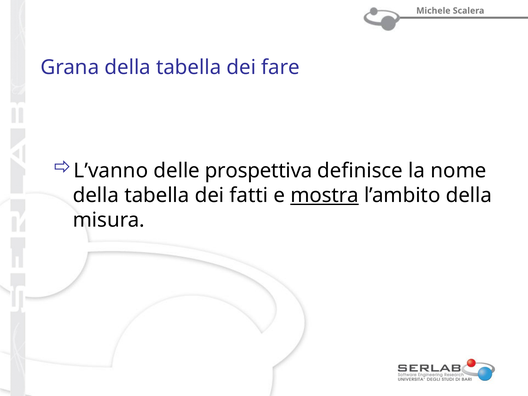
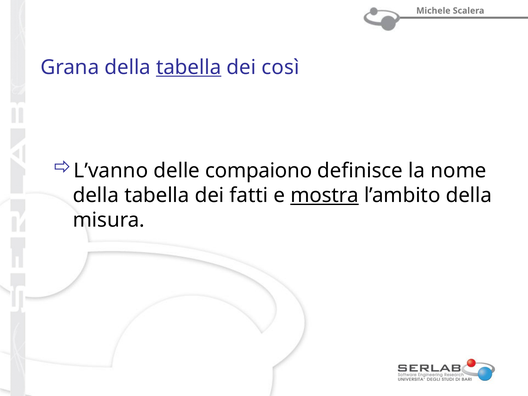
tabella underline: none -> present (189, 67)
fare: fare -> così (280, 67)
prospettiva: prospettiva -> compaiono (259, 171)
